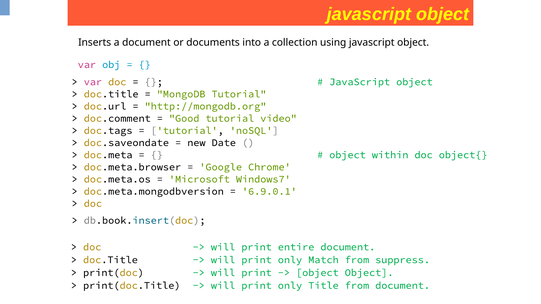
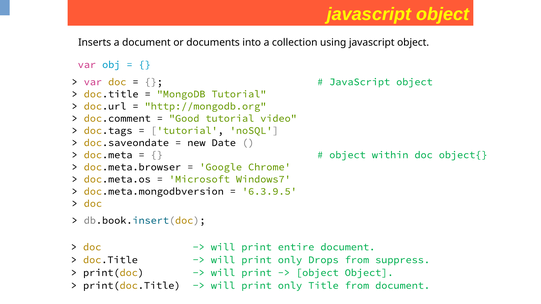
6.9.0.1: 6.9.0.1 -> 6.3.9.5 (269, 192)
Match: Match -> Drops (323, 260)
